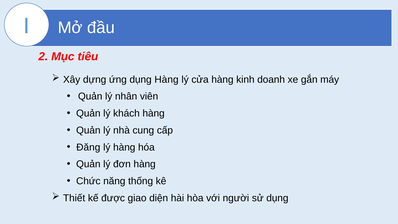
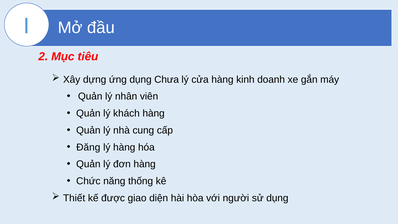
dụng Hàng: Hàng -> Chưa (167, 79)
